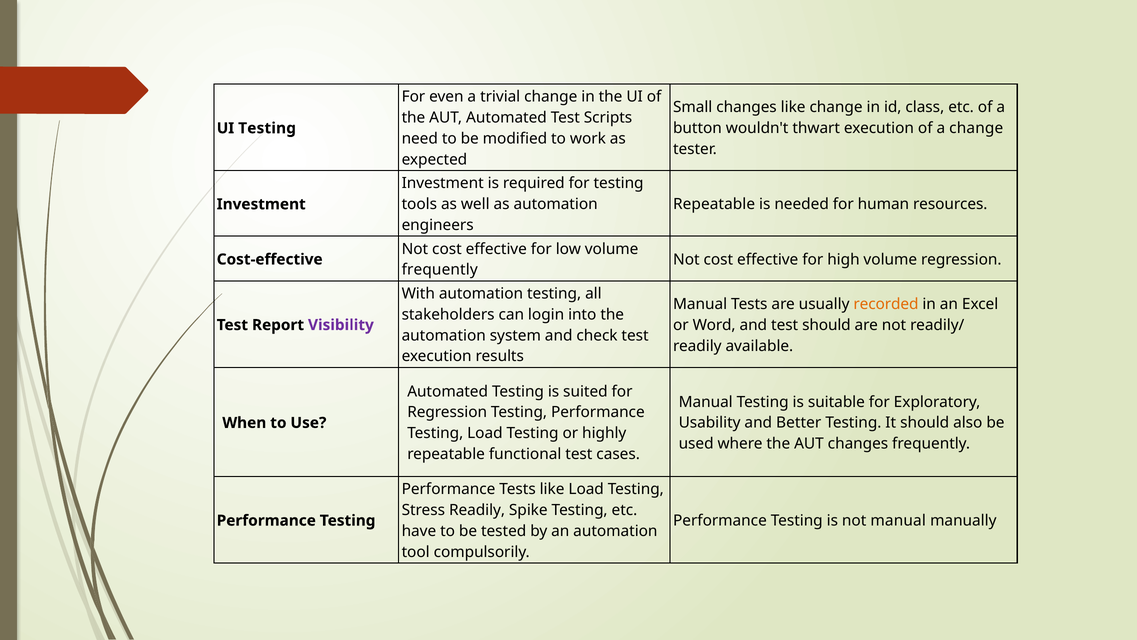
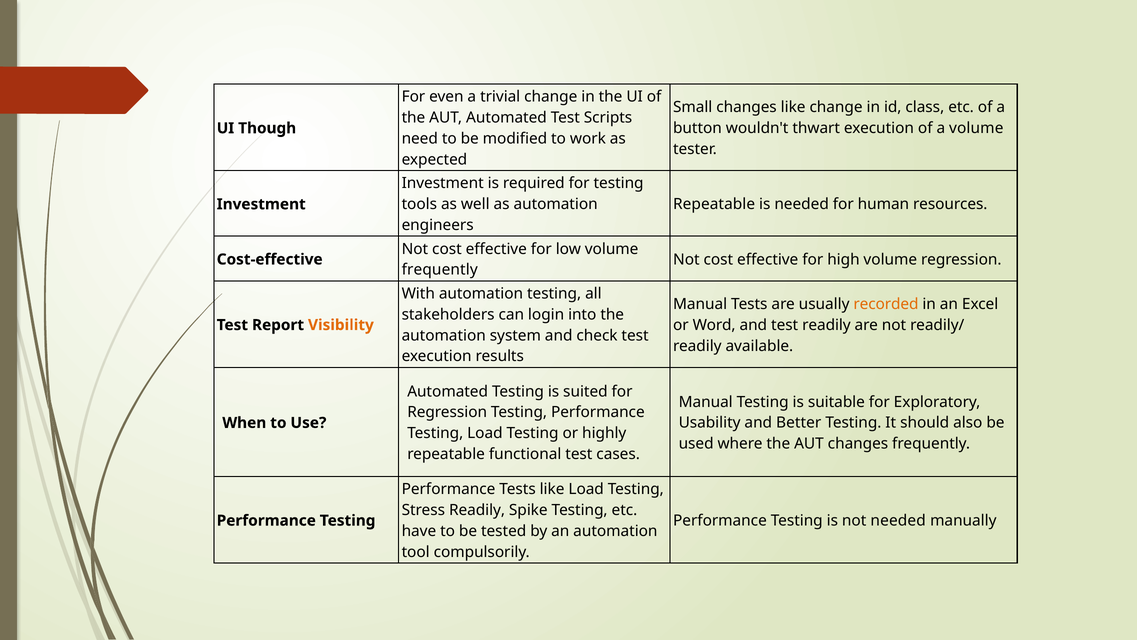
a change: change -> volume (976, 128)
UI Testing: Testing -> Though (267, 128)
test should: should -> readily (826, 325)
Visibility colour: purple -> orange (341, 325)
not manual: manual -> needed (898, 520)
